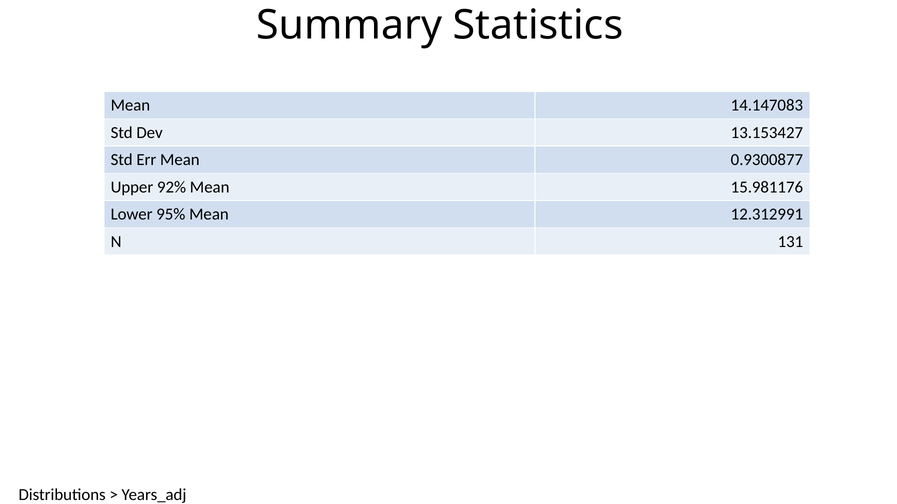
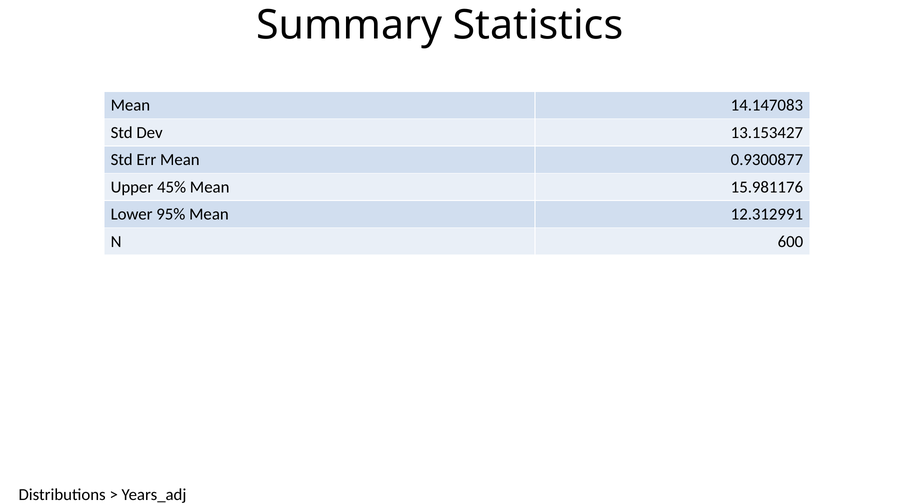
92%: 92% -> 45% (172, 187)
131: 131 -> 600 (790, 242)
